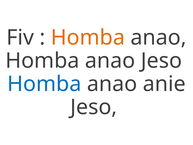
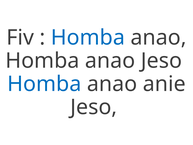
Homba colour: orange -> blue (88, 38)
